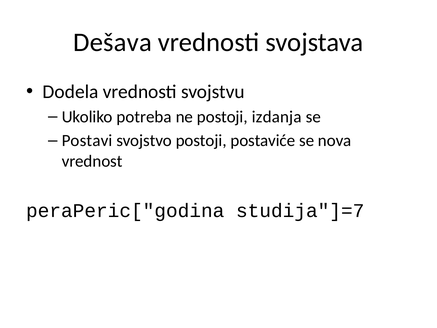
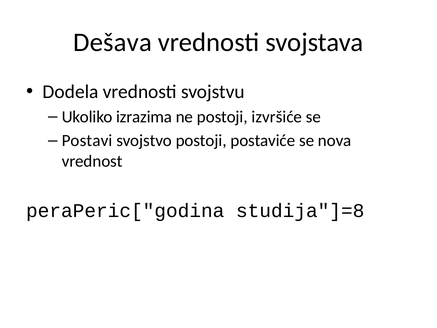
potreba: potreba -> izrazima (144, 117)
izdanja: izdanja -> izvršiće (277, 117)
studija"]=7: studija"]=7 -> studija"]=8 (300, 211)
